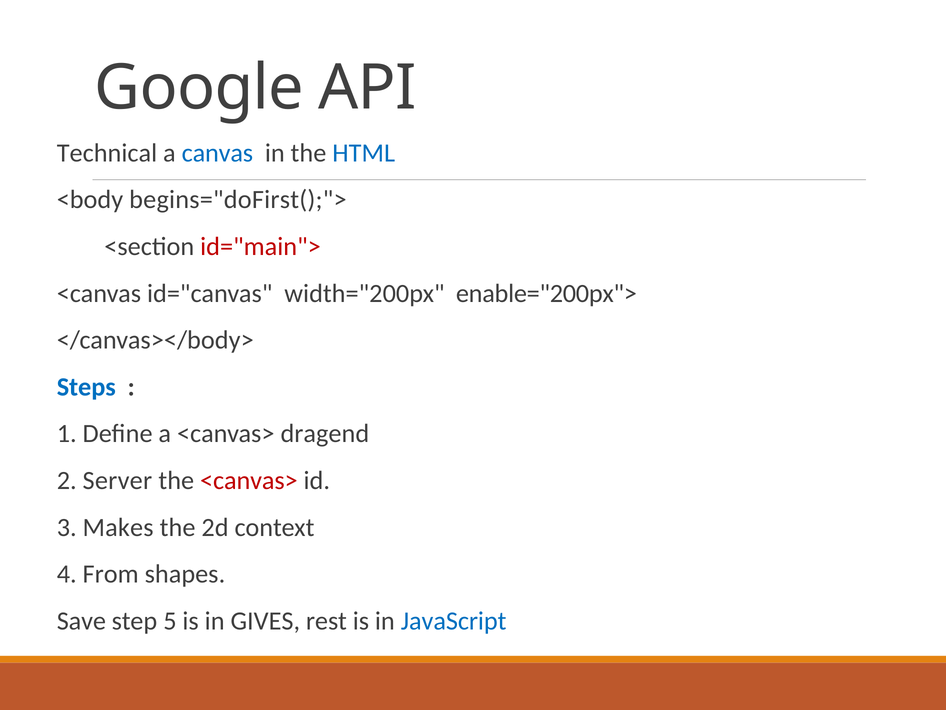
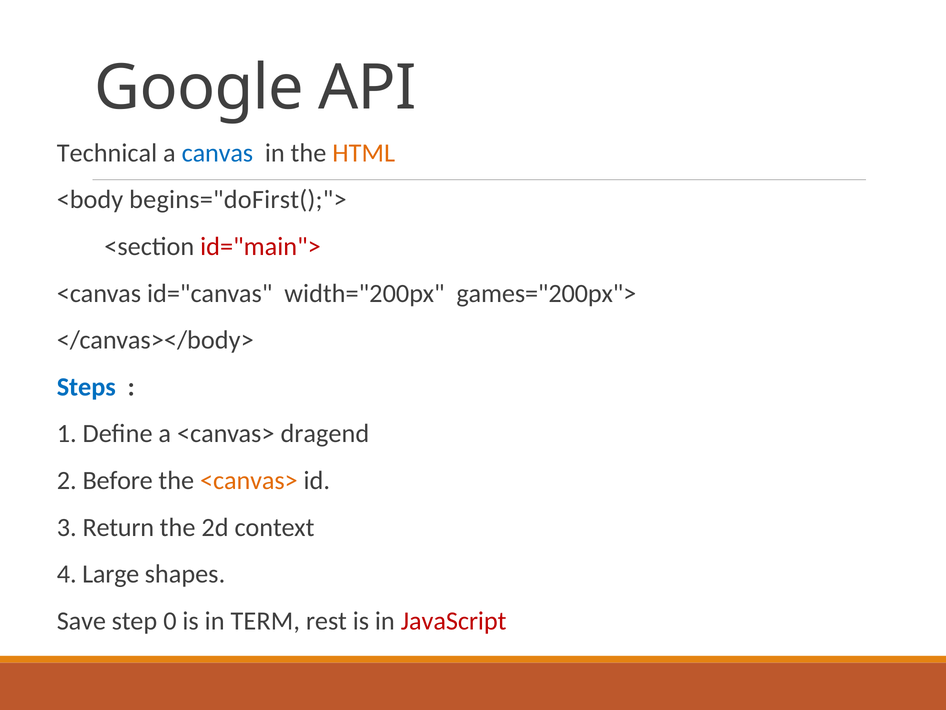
HTML colour: blue -> orange (364, 153)
enable="200px">: enable="200px"> -> games="200px"> (546, 293)
Server: Server -> Before (118, 480)
<canvas> colour: red -> orange (249, 480)
Makes: Makes -> Return (118, 527)
From: From -> Large (111, 574)
5: 5 -> 0 (170, 621)
GIVES: GIVES -> TERM (265, 621)
JavaScript colour: blue -> red (454, 621)
